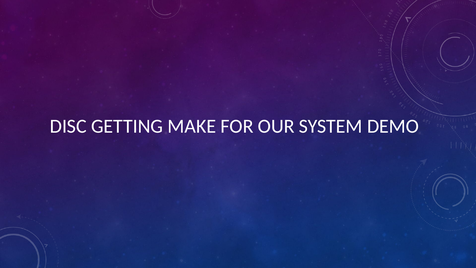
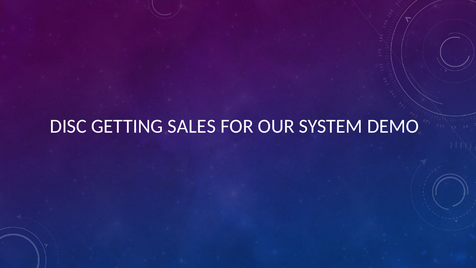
MAKE: MAKE -> SALES (192, 126)
